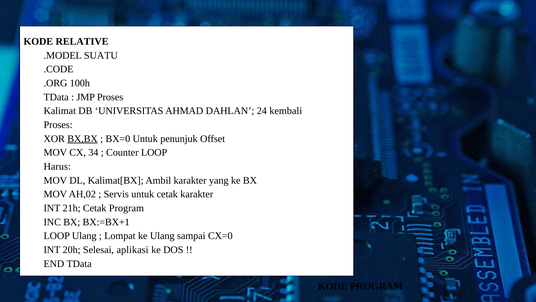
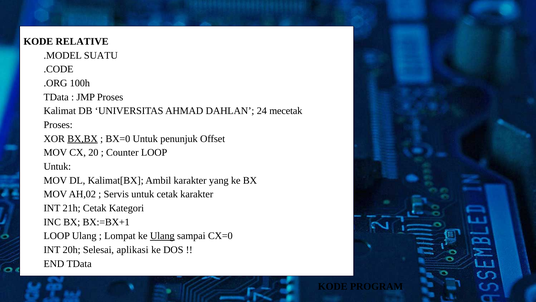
kembali: kembali -> mecetak (286, 111)
34: 34 -> 20 (93, 152)
Harus: Harus -> Untuk (57, 166)
Cetak Program: Program -> Kategori (126, 208)
Ulang underline: none -> present (162, 236)
